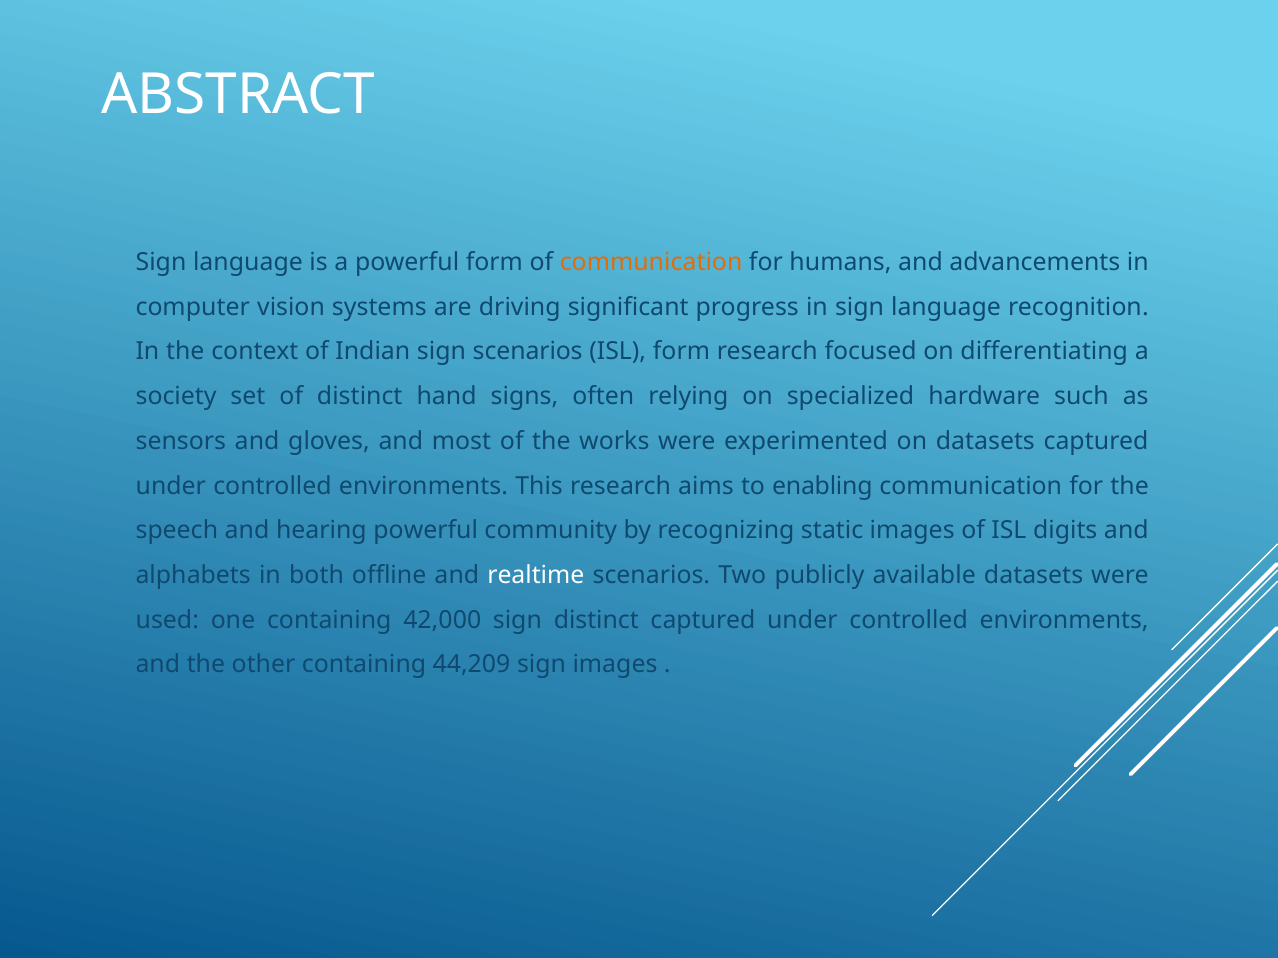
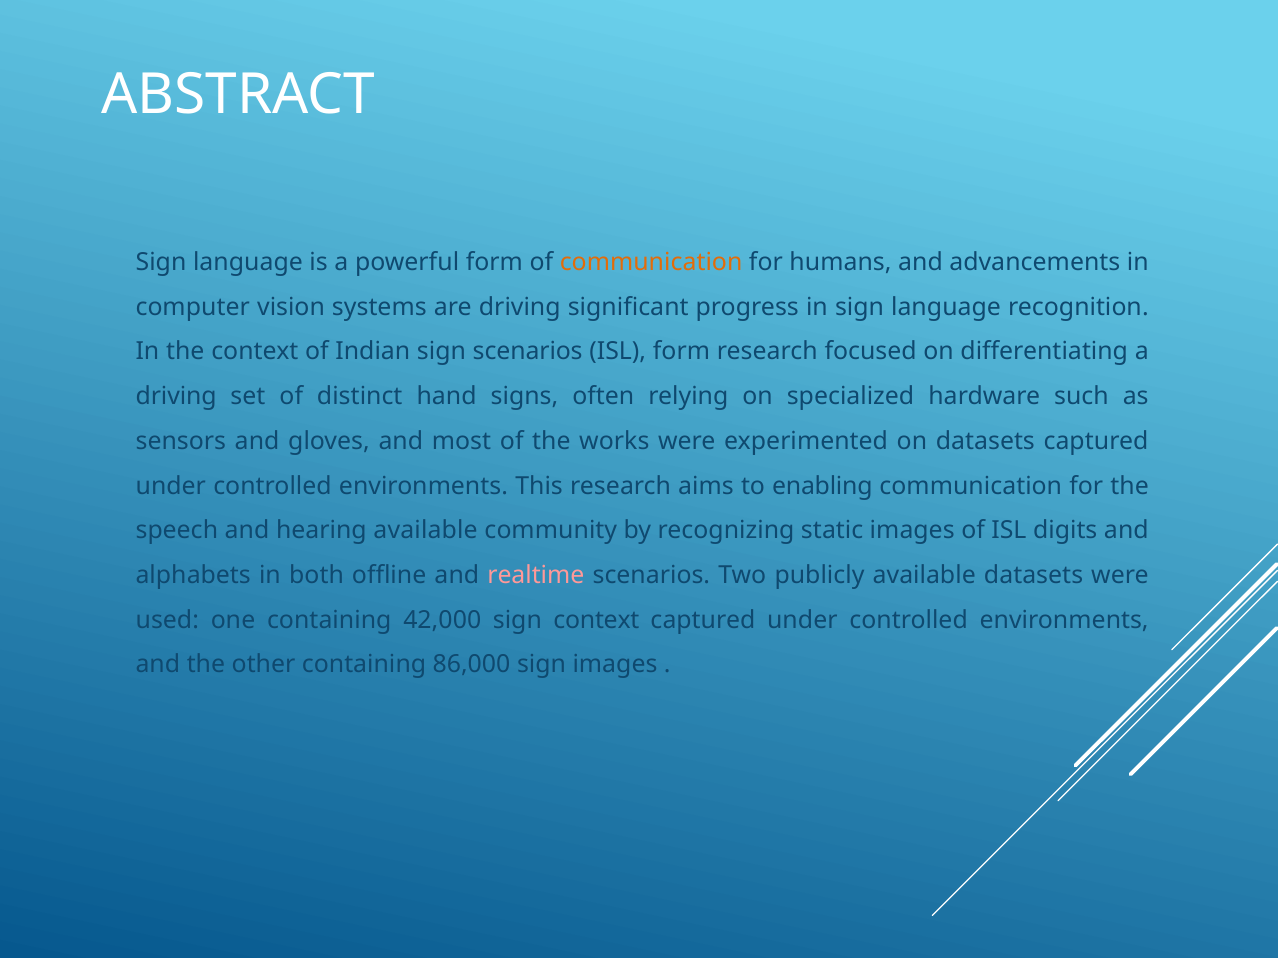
society: society -> driving (176, 397)
hearing powerful: powerful -> available (426, 531)
realtime colour: white -> pink (536, 576)
sign distinct: distinct -> context (596, 620)
44,209: 44,209 -> 86,000 (472, 665)
